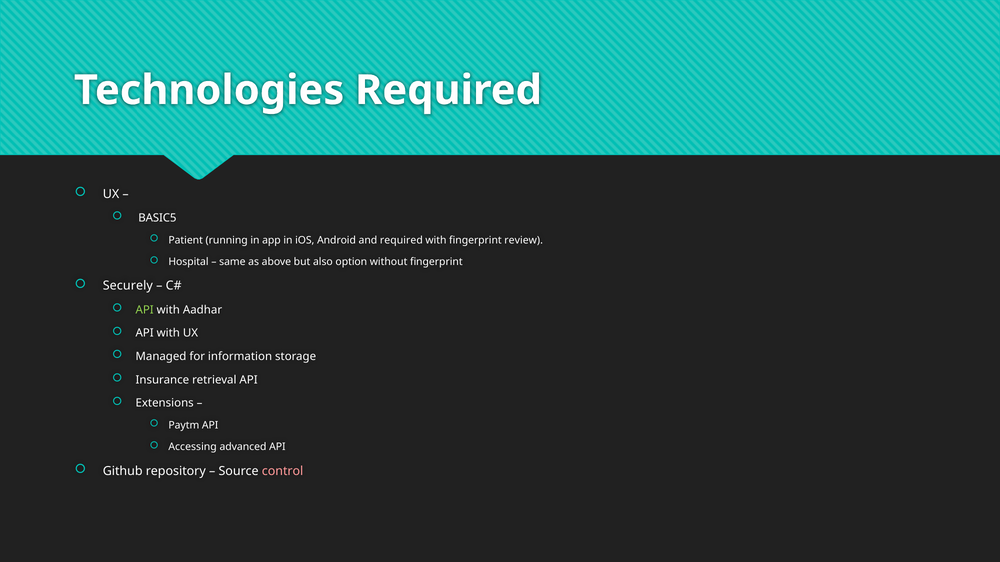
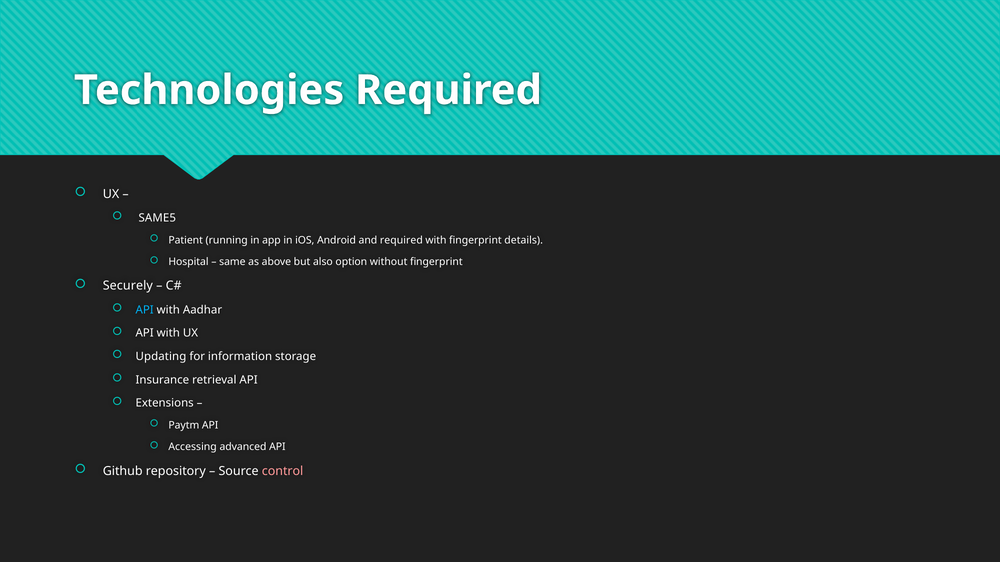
BASIC5: BASIC5 -> SAME5 (157, 218)
review: review -> details (524, 241)
API colour: light green -> light blue (145, 310)
Managed: Managed -> Updating (161, 357)
